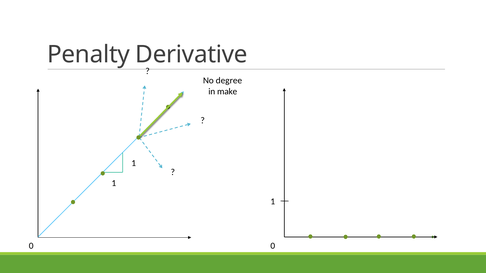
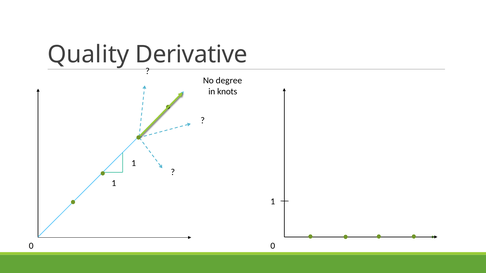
Penalty: Penalty -> Quality (88, 54)
make: make -> knots (227, 92)
